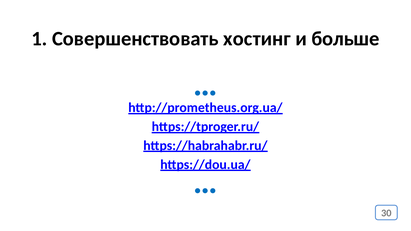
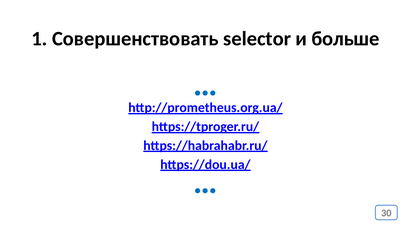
хостинг: хостинг -> selector (257, 39)
